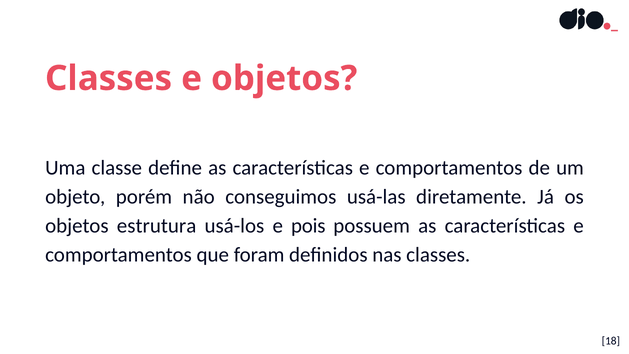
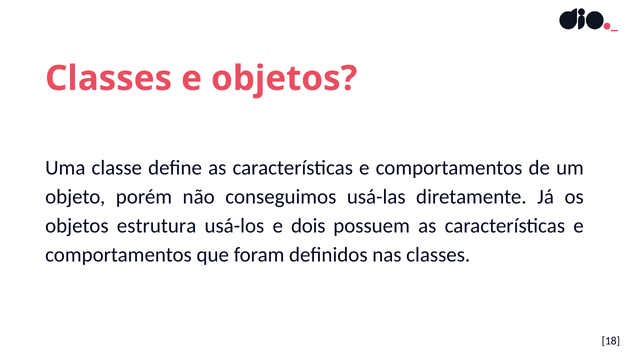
pois: pois -> dois (308, 226)
